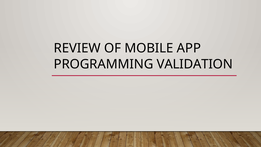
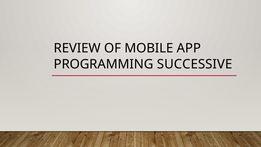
VALIDATION: VALIDATION -> SUCCESSIVE (195, 64)
